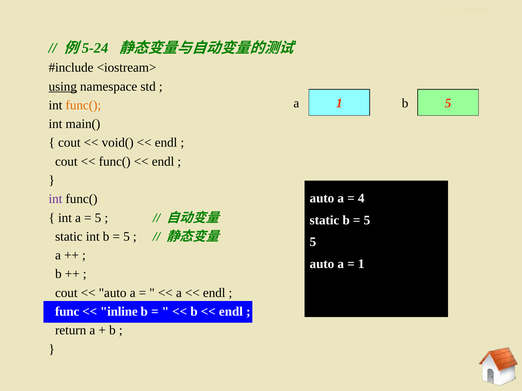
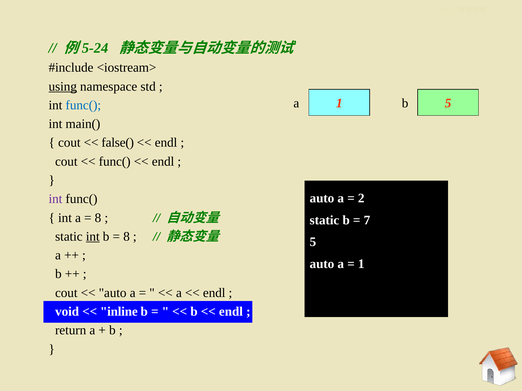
func( colour: orange -> blue (83, 105)
void(: void( -> false( (118, 143)
4: 4 -> 2 (361, 198)
5: 5 -> 8 (98, 218)
5: 5 -> 7 (367, 220)
int underline: none -> present (93, 237)
5: 5 -> 8 (127, 237)
func: func -> void (67, 312)
